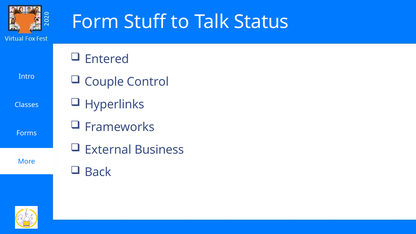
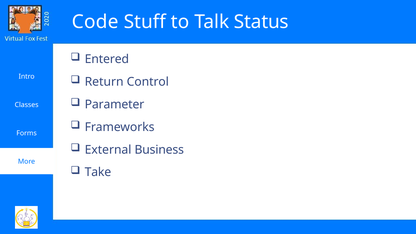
Form: Form -> Code (95, 22)
Couple: Couple -> Return (104, 82)
Hyperlinks: Hyperlinks -> Parameter (114, 104)
Back: Back -> Take (98, 172)
